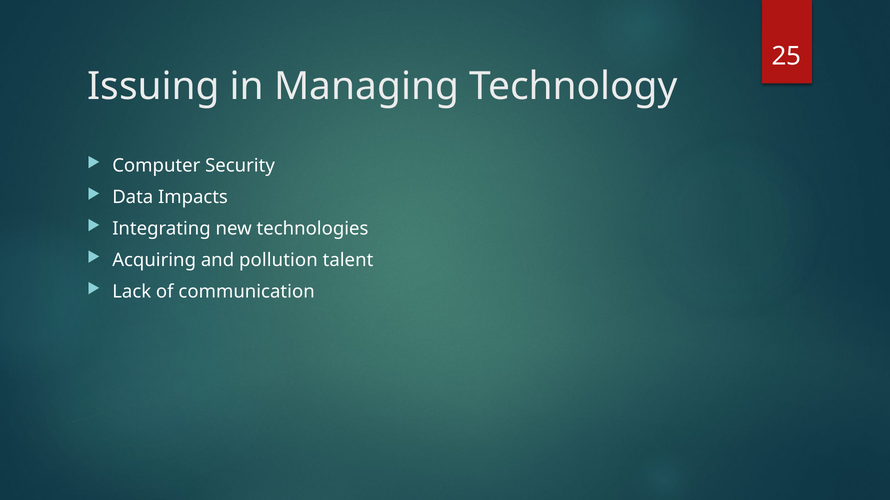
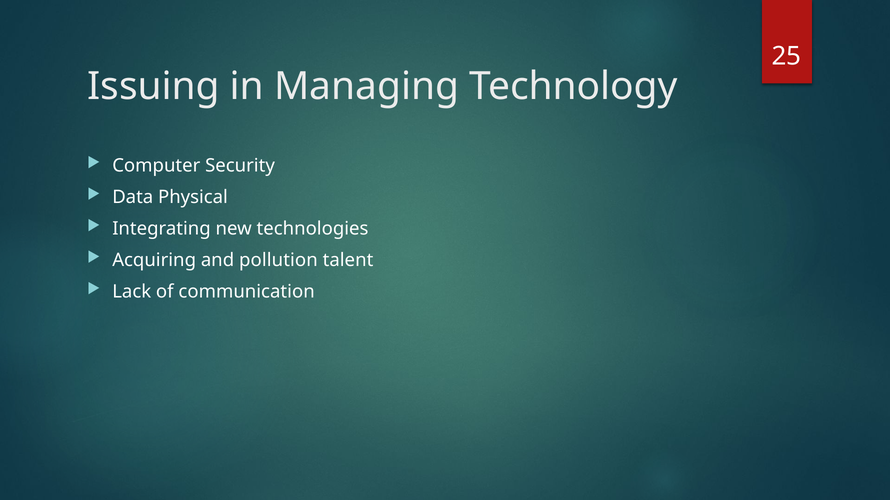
Impacts: Impacts -> Physical (193, 197)
